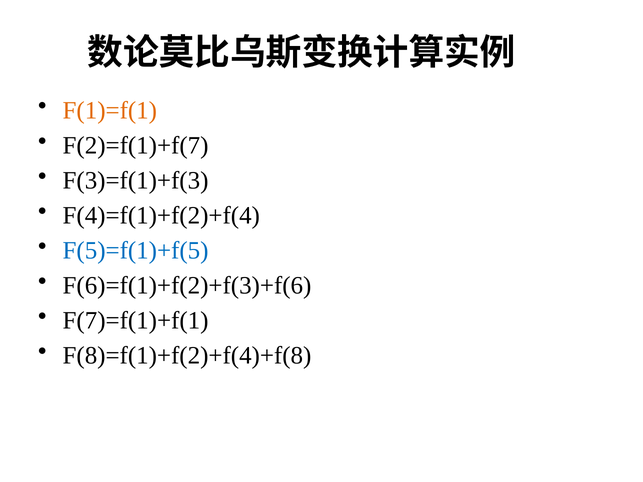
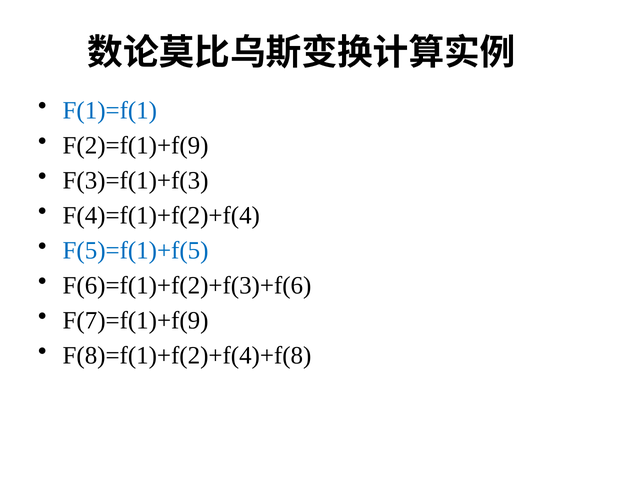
F(1)=f(1 colour: orange -> blue (110, 110)
F(2)=f(1)+f(7: F(2)=f(1)+f(7 -> F(2)=f(1)+f(9 (136, 145)
F(7)=f(1)+f(1: F(7)=f(1)+f(1 -> F(7)=f(1)+f(9 (136, 321)
